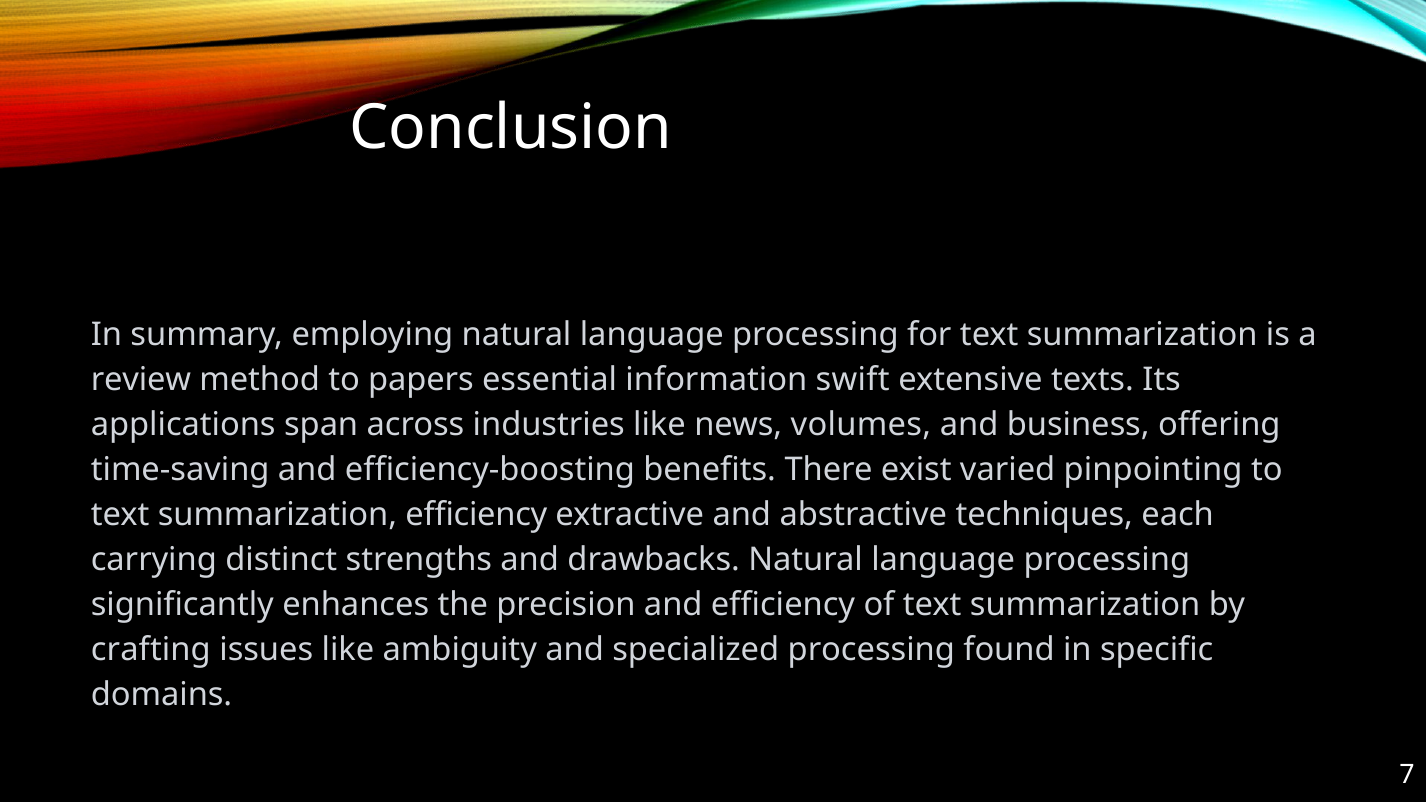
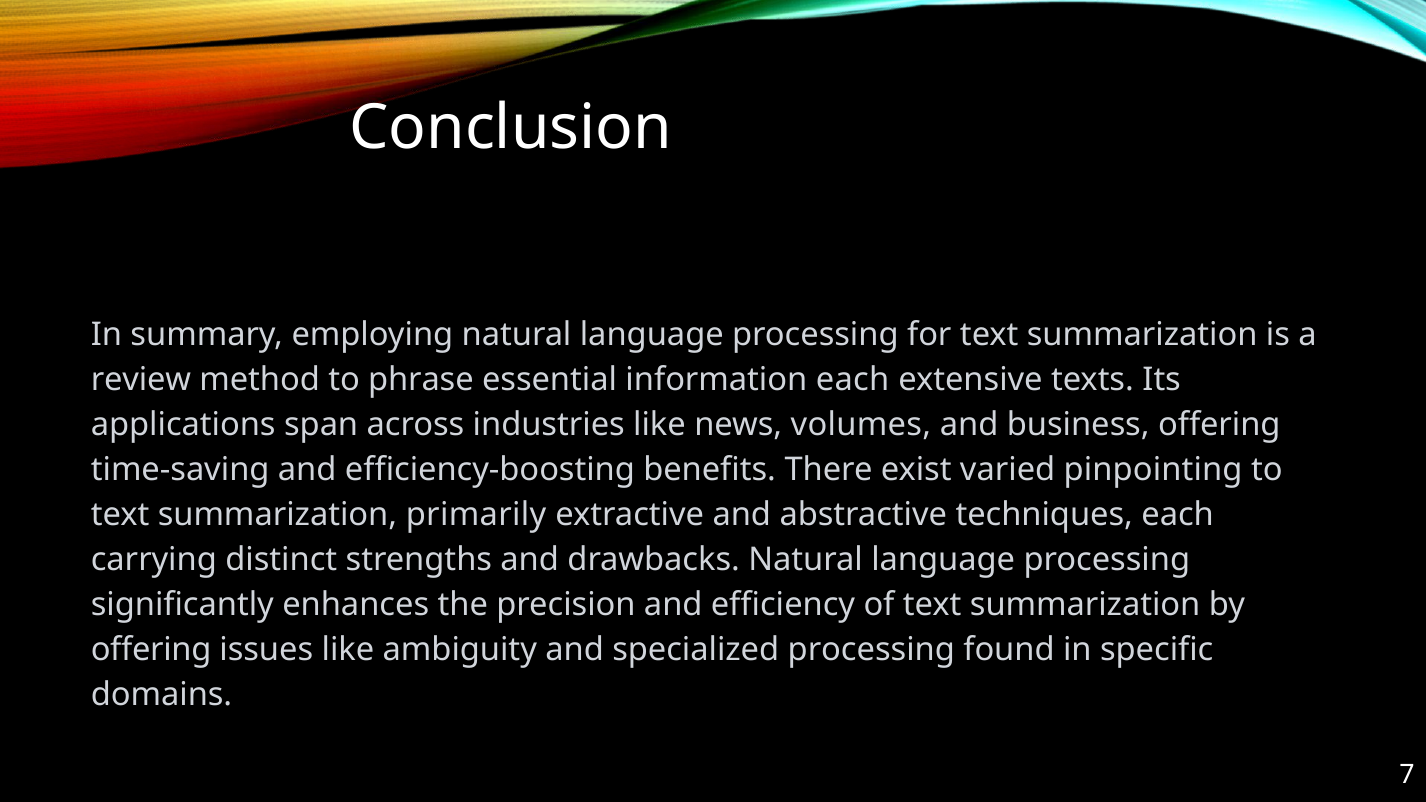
papers: papers -> phrase (421, 380)
information swift: swift -> each (853, 380)
summarization efficiency: efficiency -> primarily (476, 515)
crafting: crafting -> offering (151, 650)
